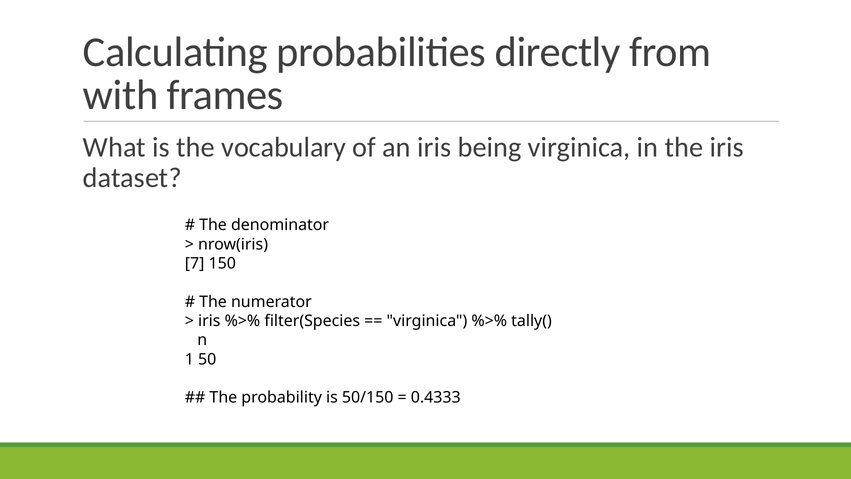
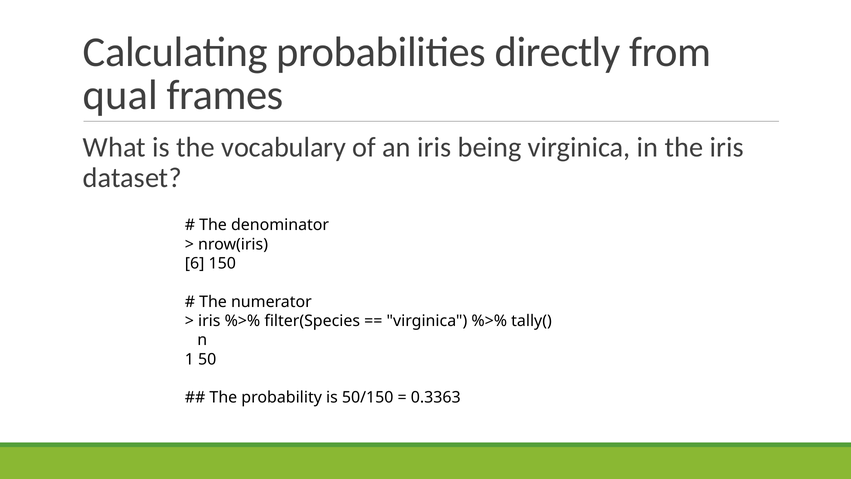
with: with -> qual (120, 95)
7: 7 -> 6 (195, 263)
0.4333: 0.4333 -> 0.3363 (436, 397)
